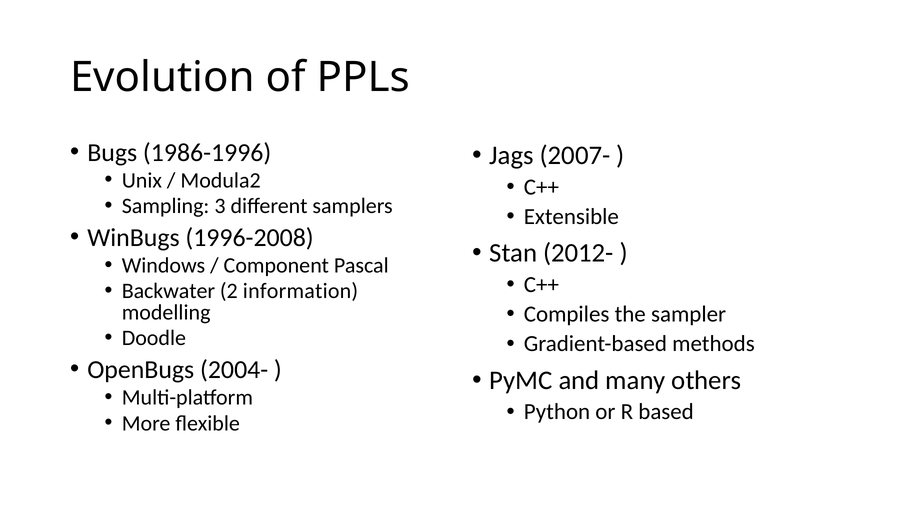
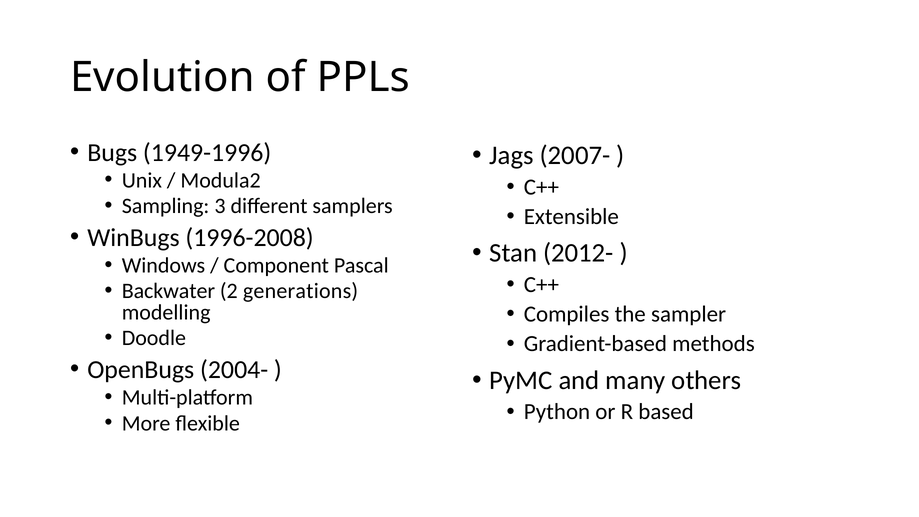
1986-1996: 1986-1996 -> 1949-1996 (207, 153)
information: information -> generations (301, 291)
